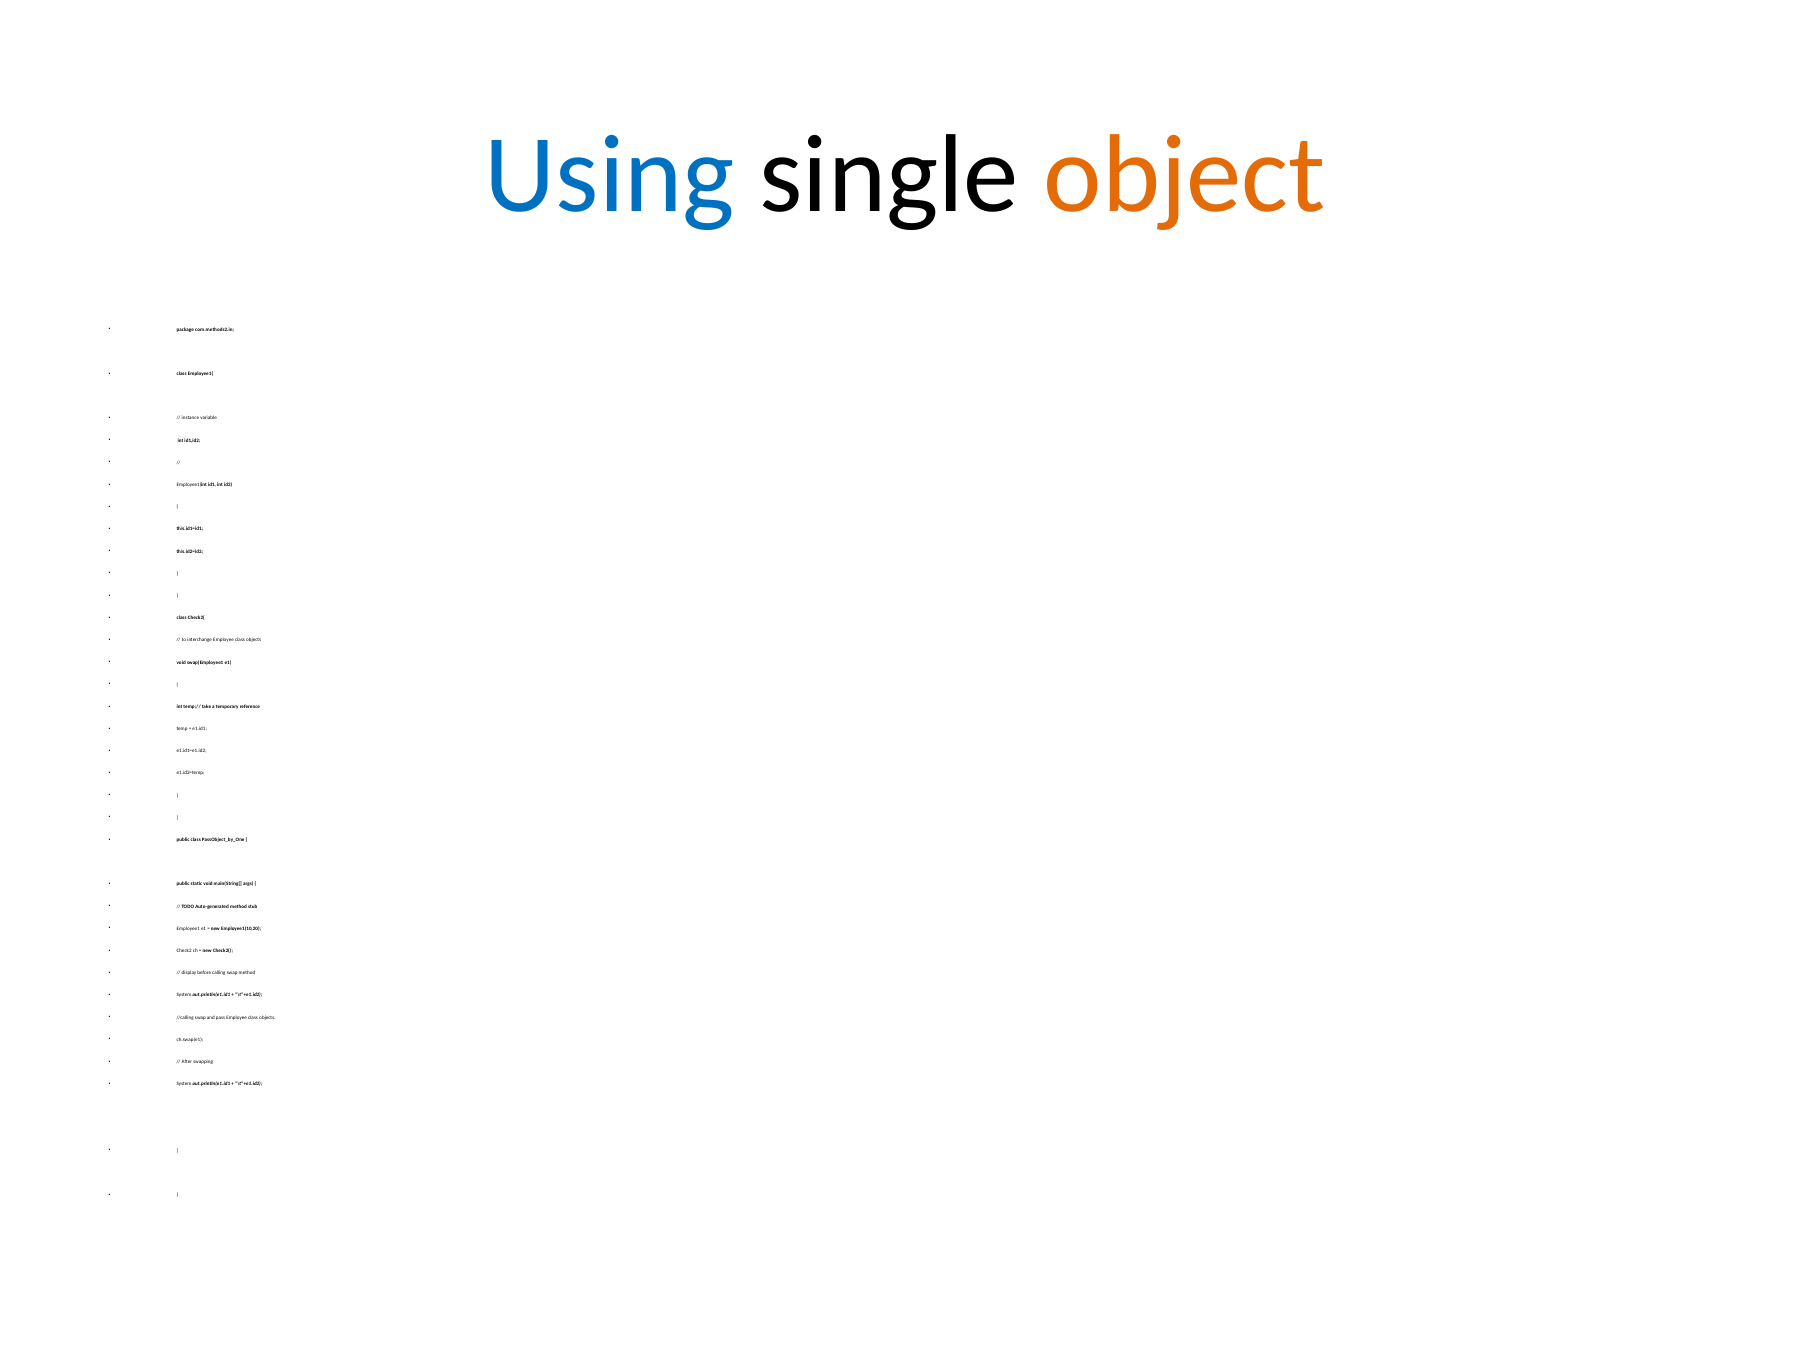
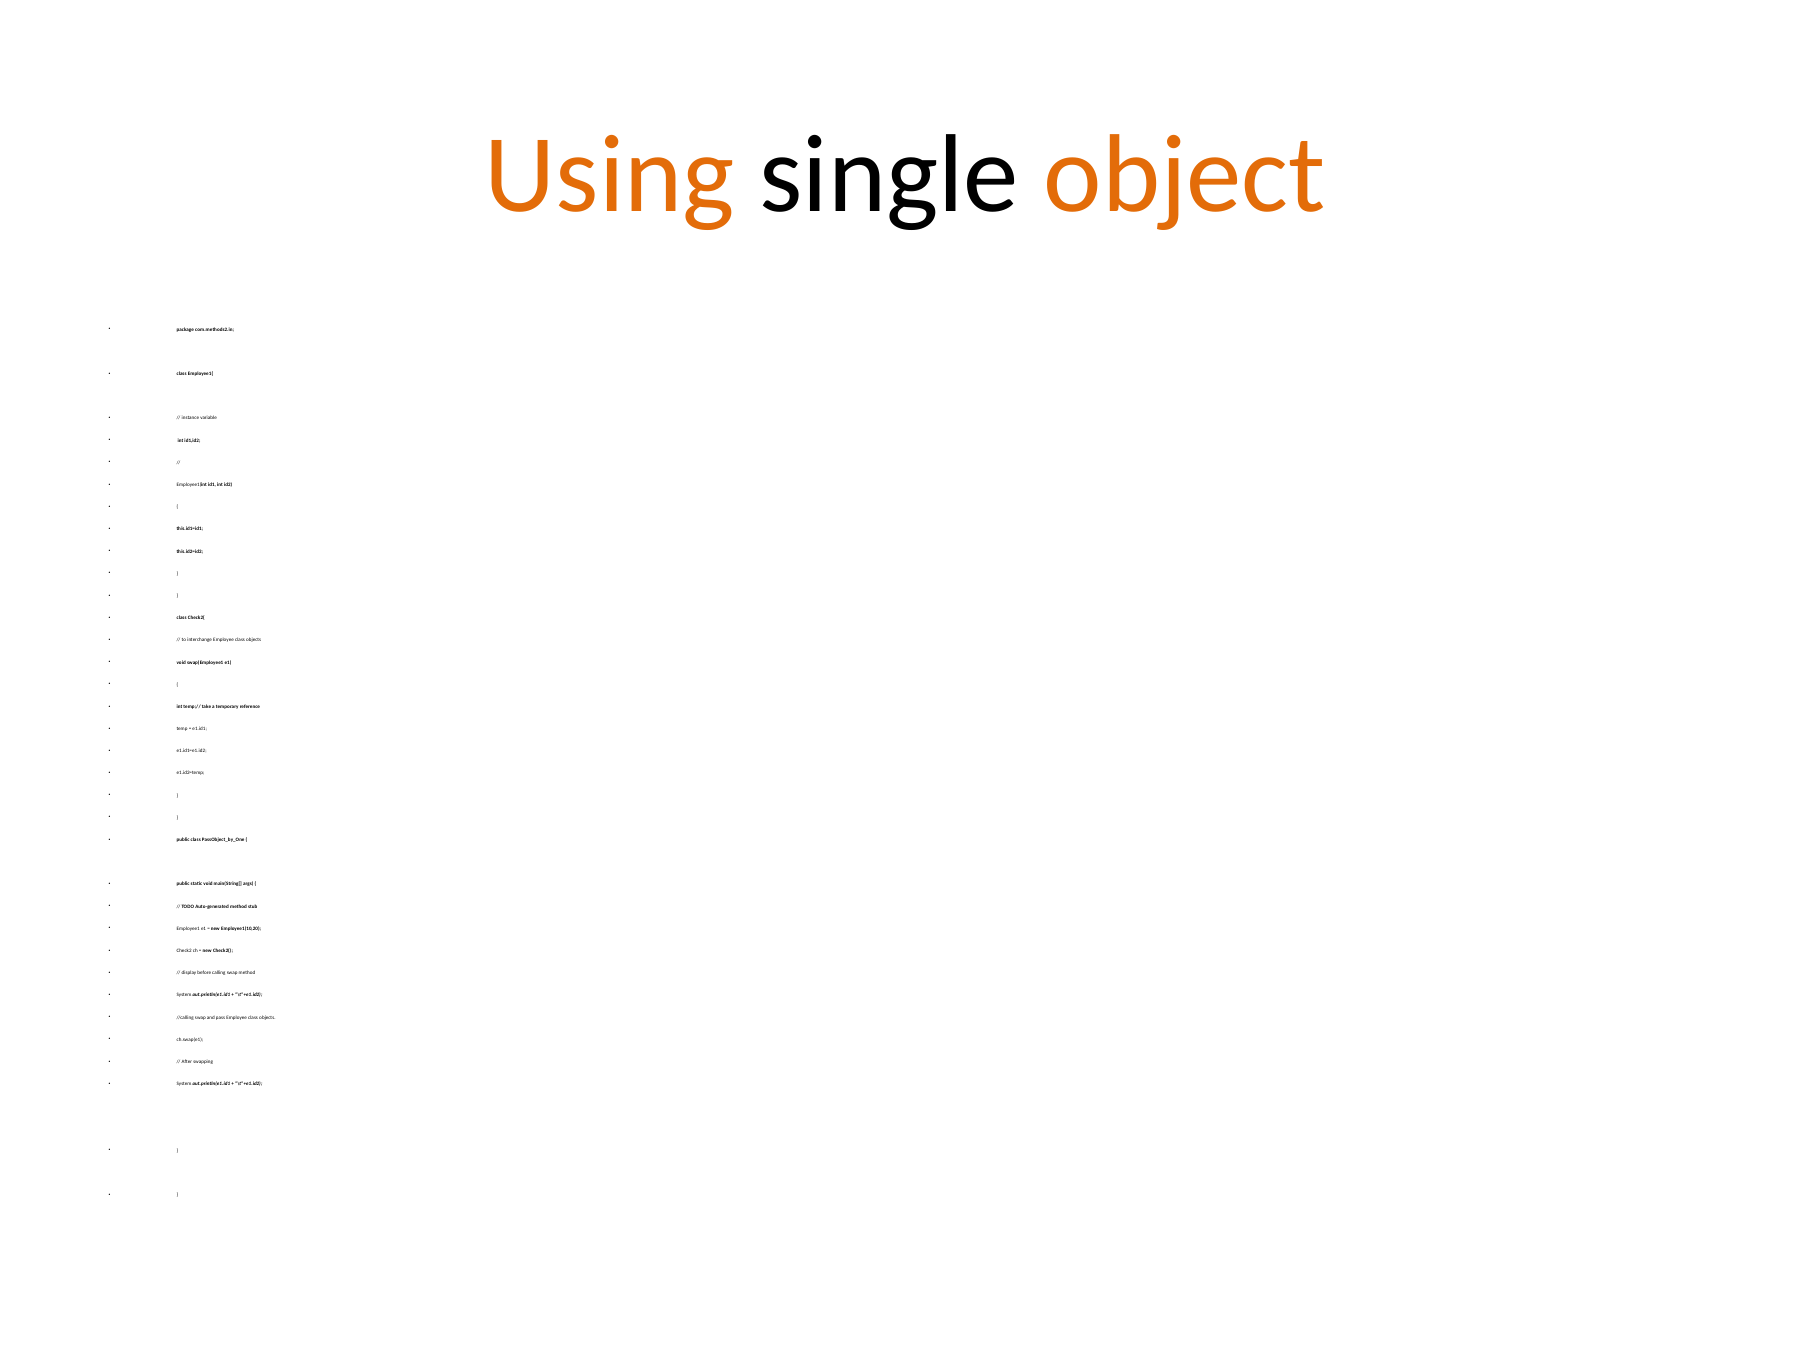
Using colour: blue -> orange (610, 175)
